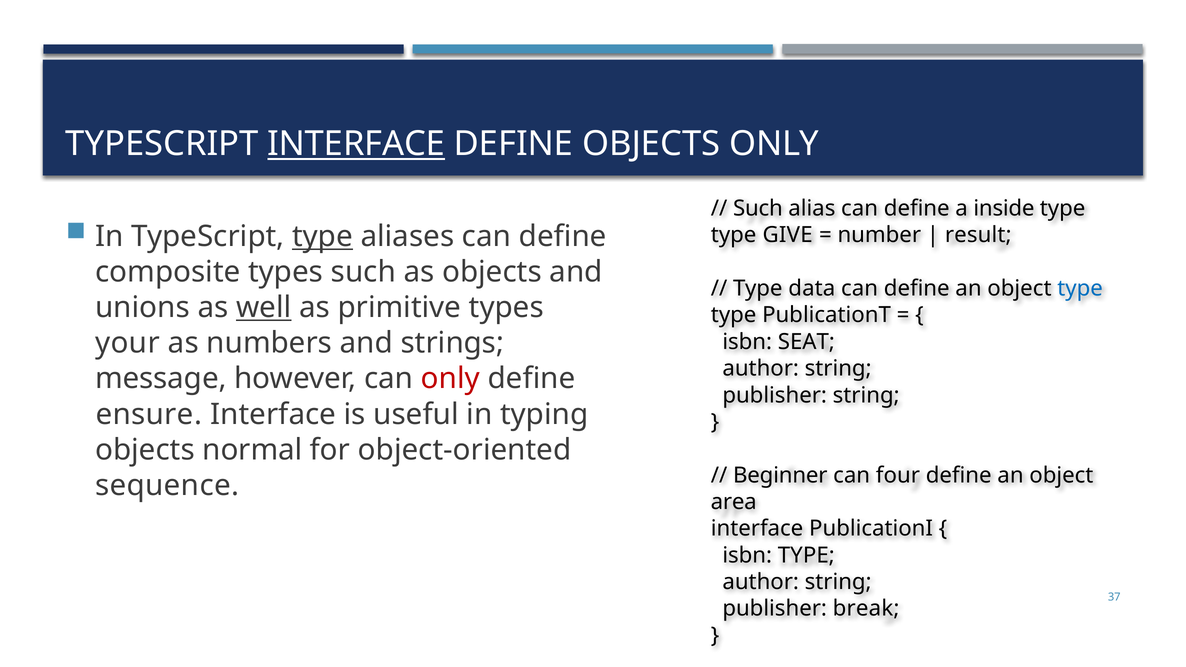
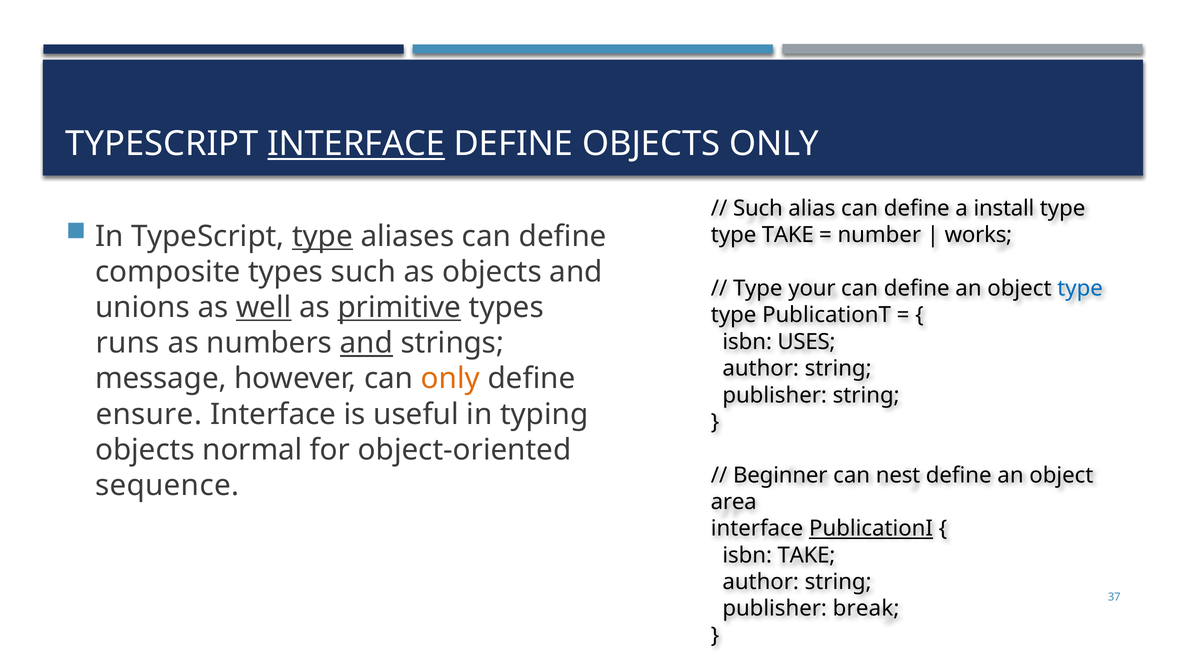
inside: inside -> install (1004, 208)
type GIVE: GIVE -> TAKE (788, 235)
result: result -> works (978, 235)
data: data -> your (812, 289)
primitive underline: none -> present (399, 308)
your: your -> runs (128, 343)
and underline: none -> present (366, 343)
SEAT: SEAT -> USES (806, 342)
only colour: red -> orange (450, 379)
four: four -> nest (898, 475)
PublicationI underline: none -> present (871, 529)
isbn TYPE: TYPE -> TAKE (806, 555)
